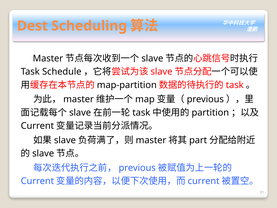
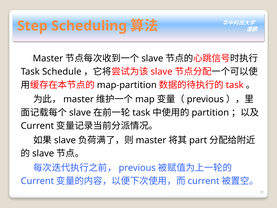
Dest: Dest -> Step (32, 26)
